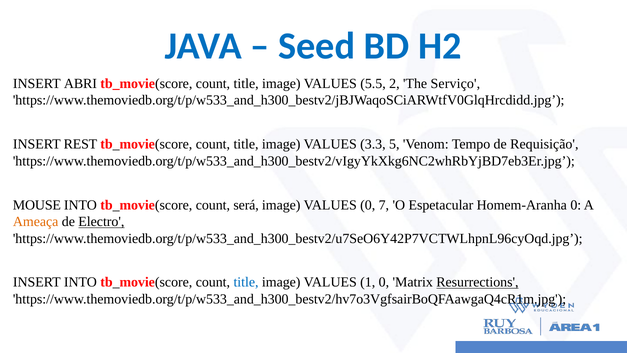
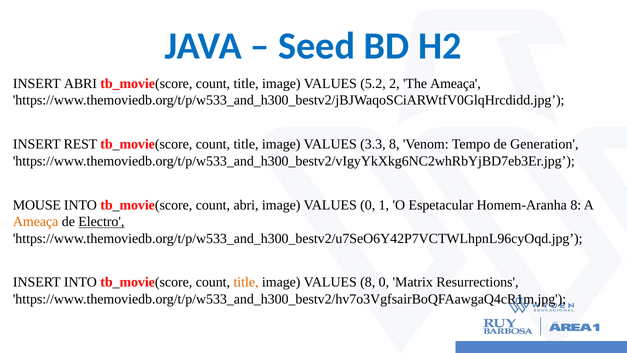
5.5: 5.5 -> 5.2 (373, 84)
The Serviço: Serviço -> Ameaça (456, 84)
3.3 5: 5 -> 8 (394, 144)
Requisição: Requisição -> Generation (544, 144)
count será: será -> abri (246, 205)
7: 7 -> 1 (384, 205)
Homem-Aranha 0: 0 -> 8 (576, 205)
title colour: blue -> orange (246, 282)
VALUES 1: 1 -> 8 (368, 282)
Resurrections underline: present -> none (477, 282)
